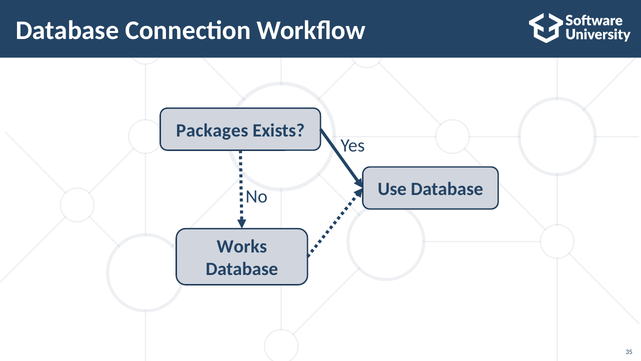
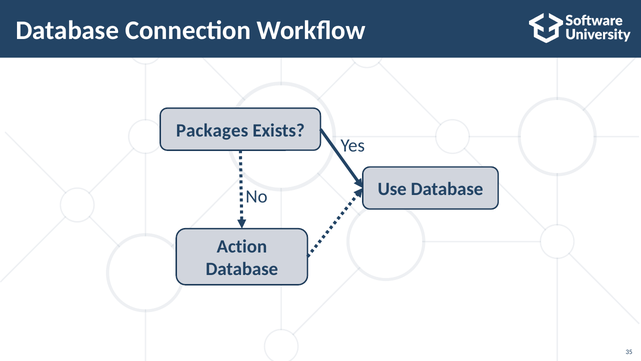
Works: Works -> Action (242, 246)
